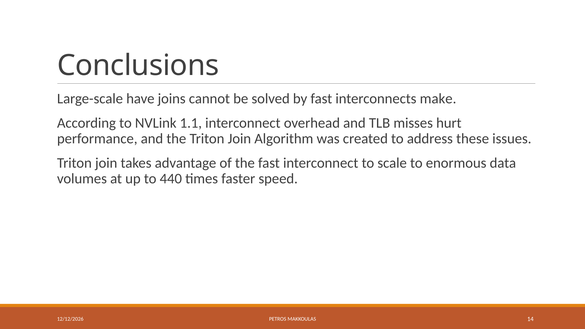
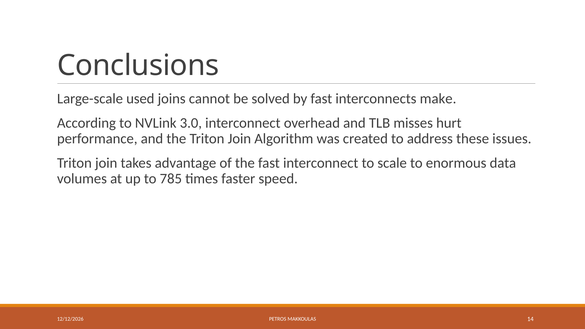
have: have -> used (140, 99)
1.1: 1.1 -> 3.0 (191, 123)
440: 440 -> 785 (171, 179)
